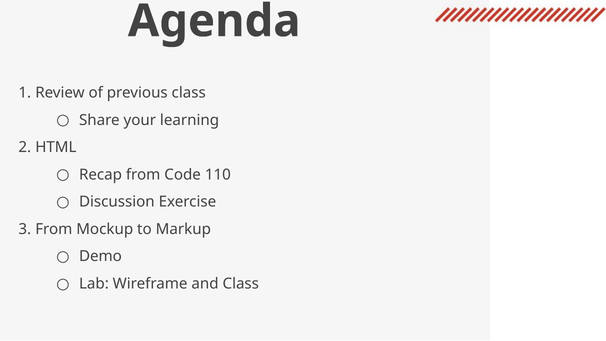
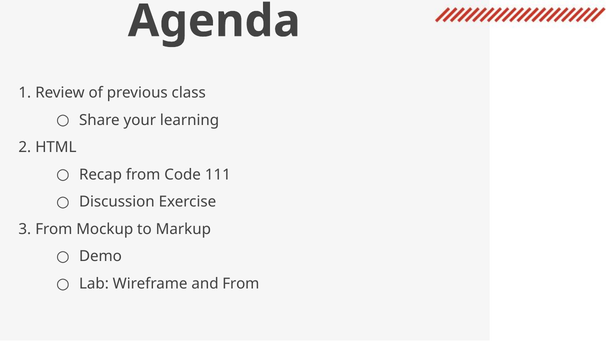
110: 110 -> 111 (218, 175)
and Class: Class -> From (241, 284)
